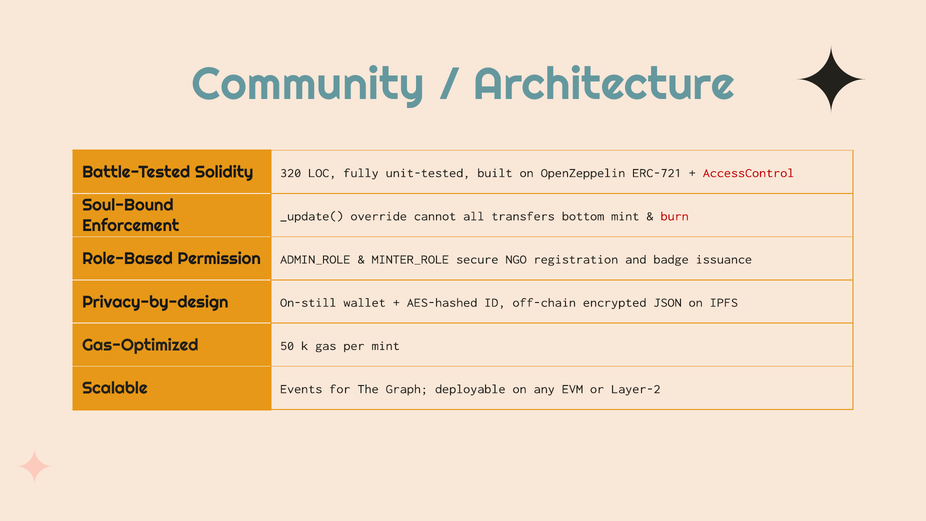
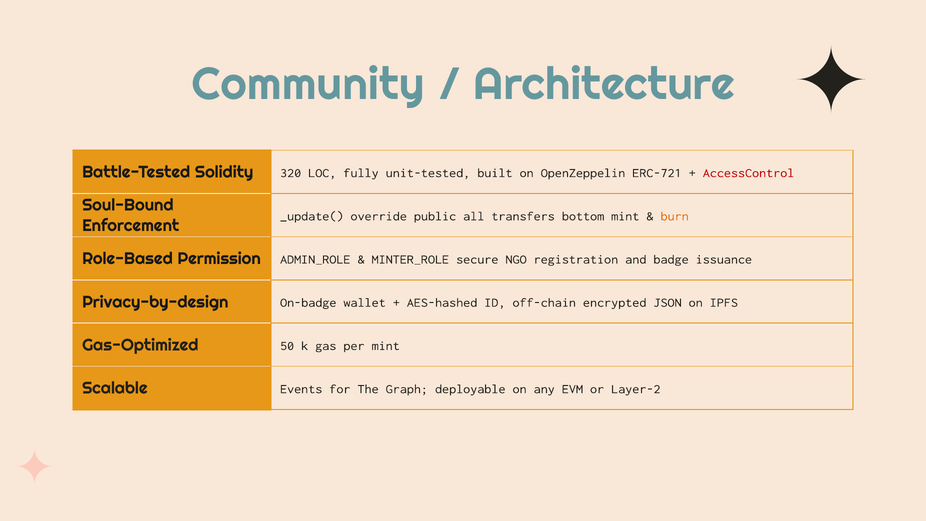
cannot: cannot -> public (435, 216)
burn colour: red -> orange (675, 216)
On-still: On-still -> On-badge (308, 302)
